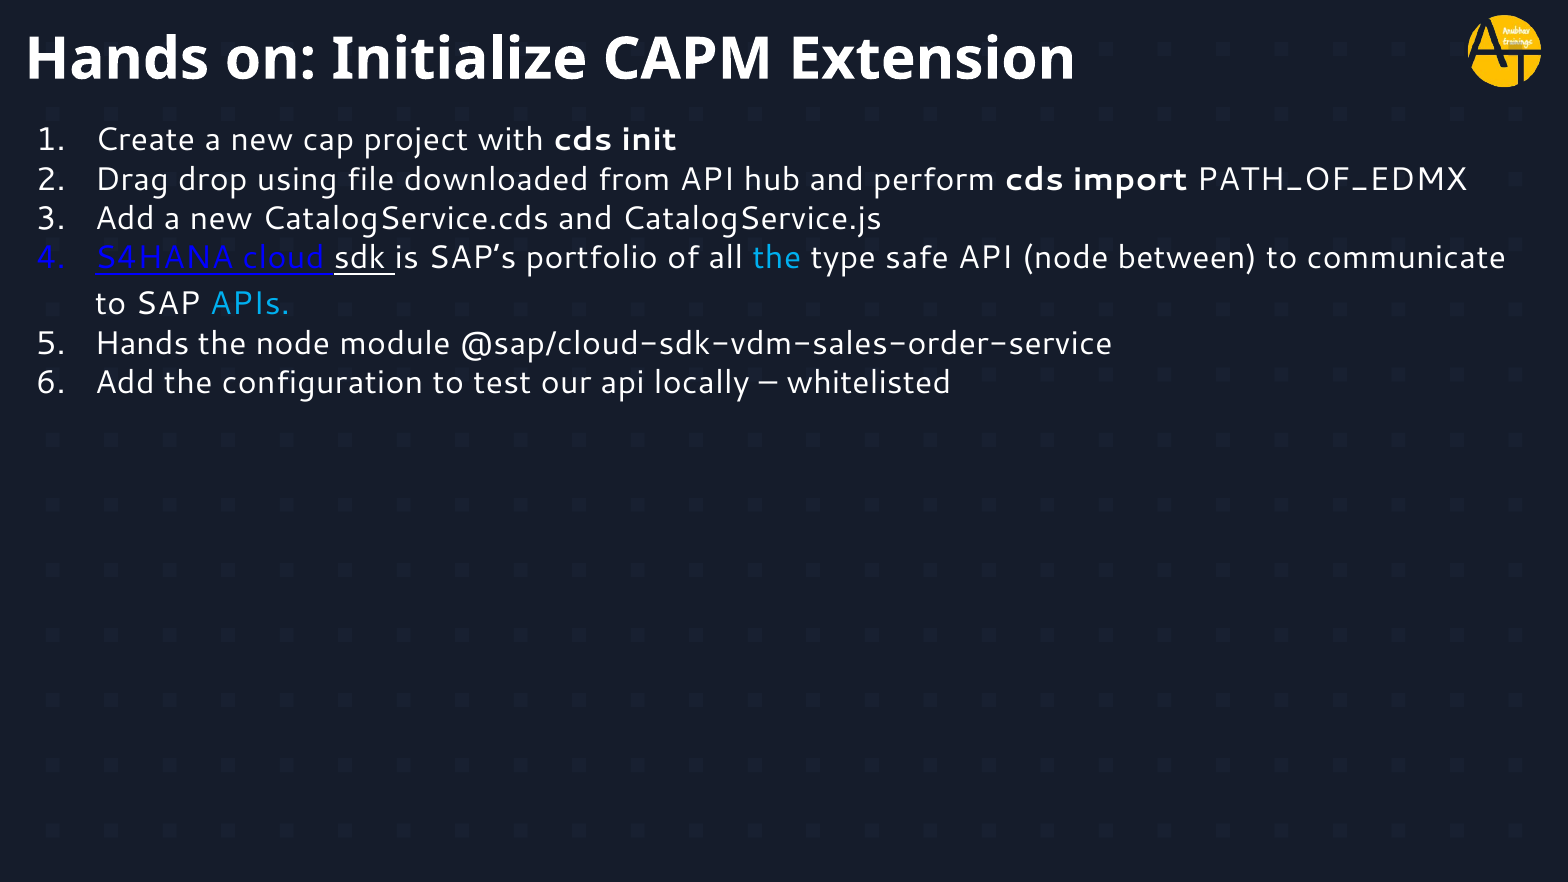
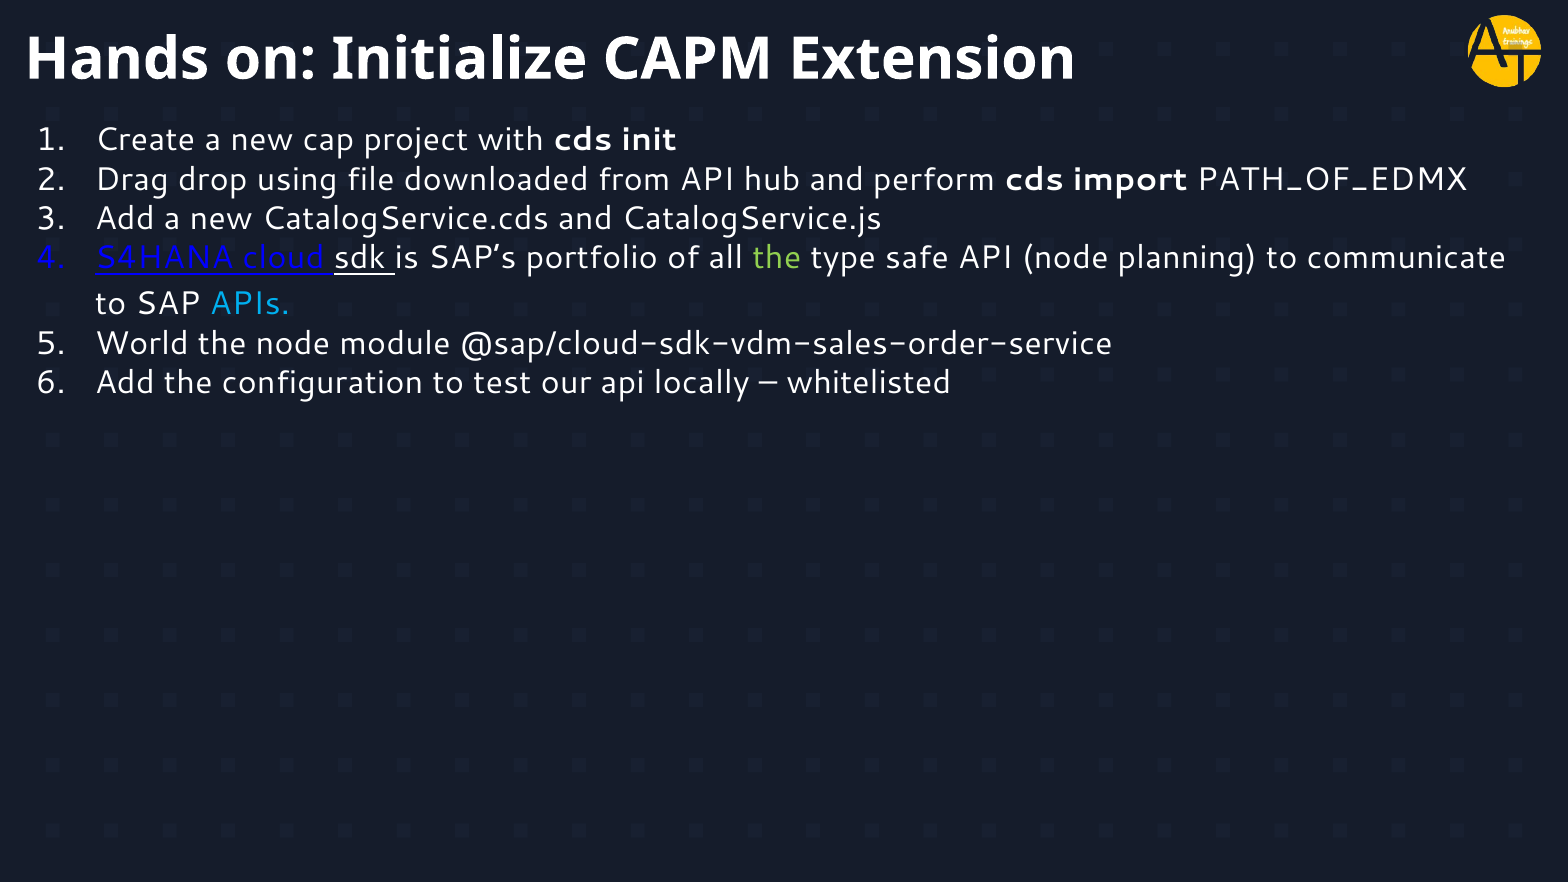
the colour: light blue -> light green (777, 258)
between: between -> planning (1187, 258)
Hands: Hands -> World (142, 343)
